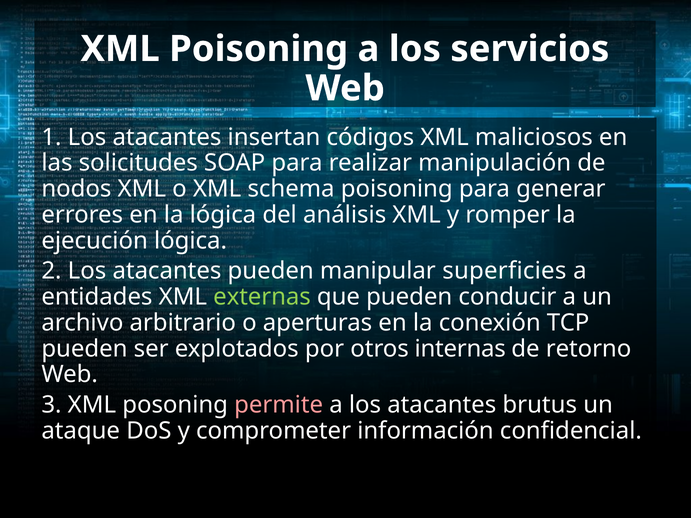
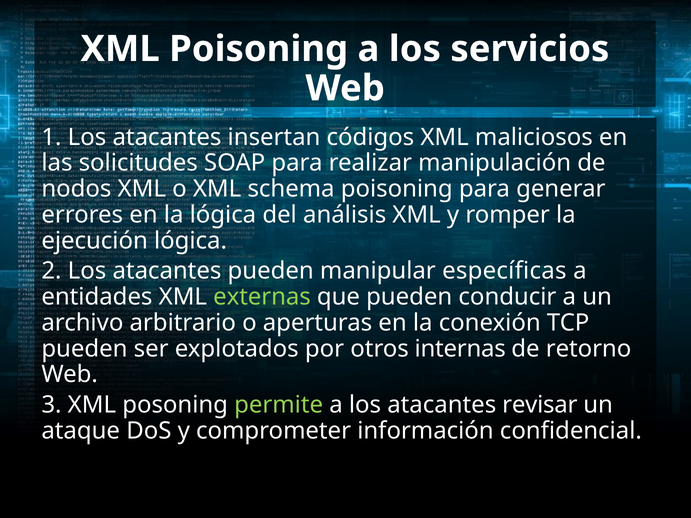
superficies: superficies -> específicas (504, 271)
permite colour: pink -> light green (279, 405)
brutus: brutus -> revisar (540, 405)
